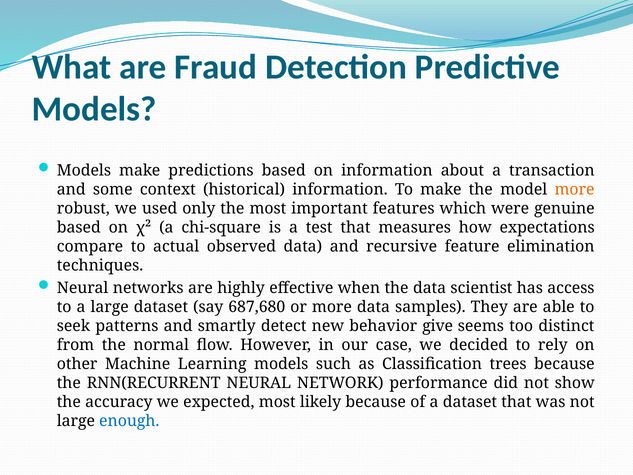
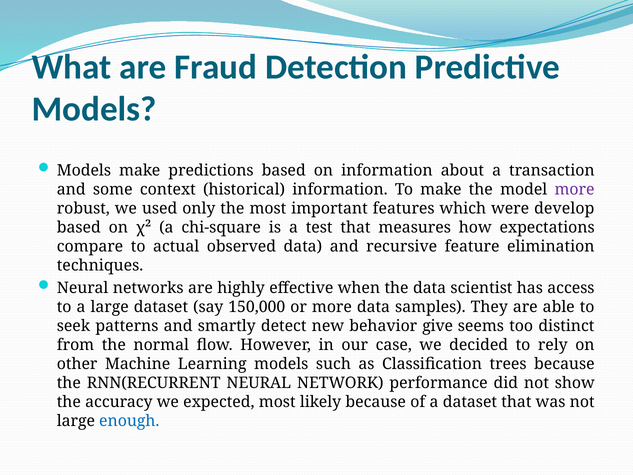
more colour: orange -> purple (575, 189)
genuine: genuine -> develop (564, 208)
687,680: 687,680 -> 150,000 (257, 307)
